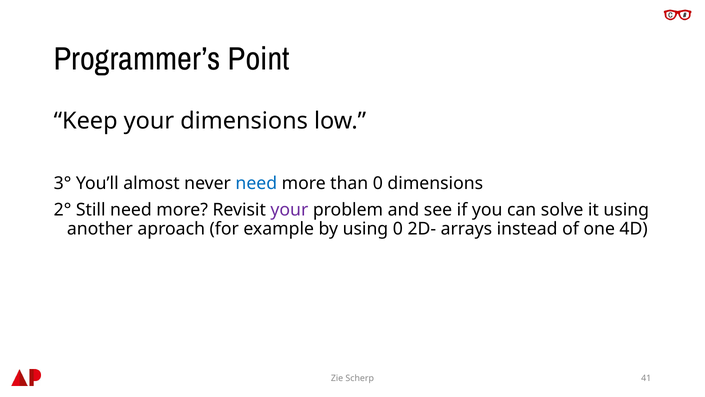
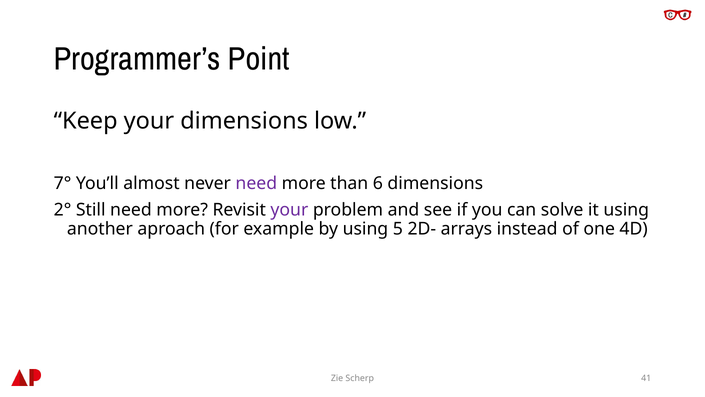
3°: 3° -> 7° (63, 183)
need colour: blue -> purple (256, 183)
than 0: 0 -> 6 (378, 183)
using 0: 0 -> 5 (398, 228)
